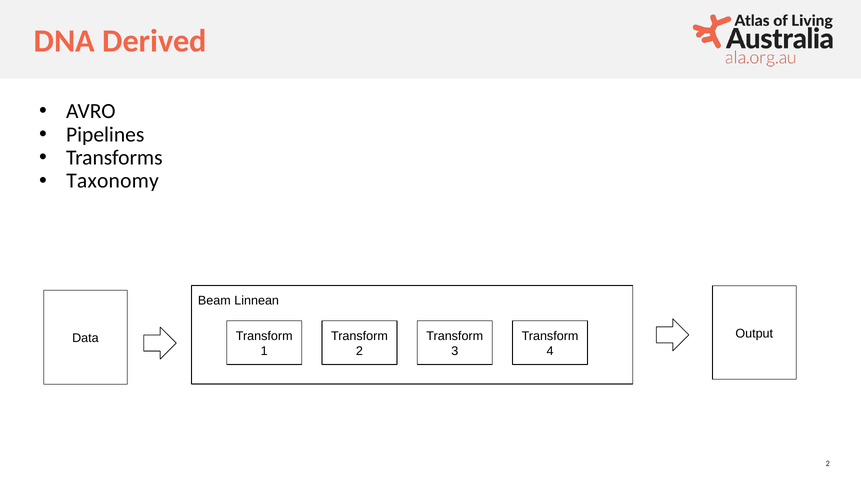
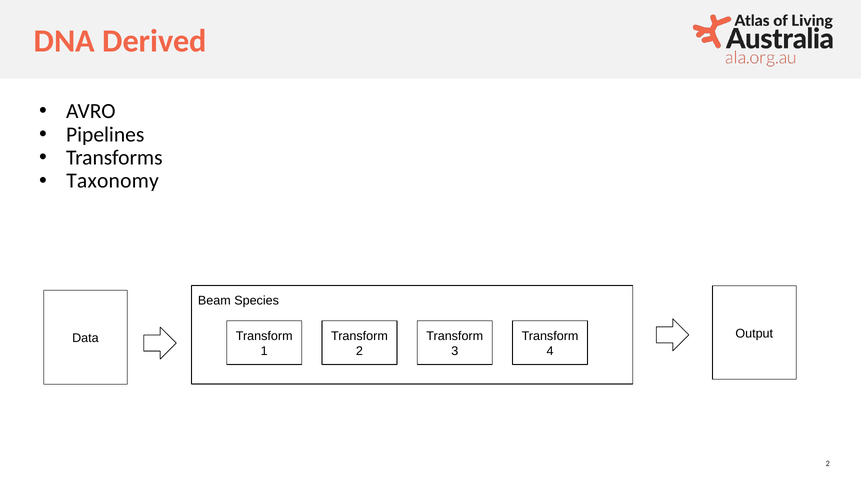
Linnean: Linnean -> Species (257, 301)
